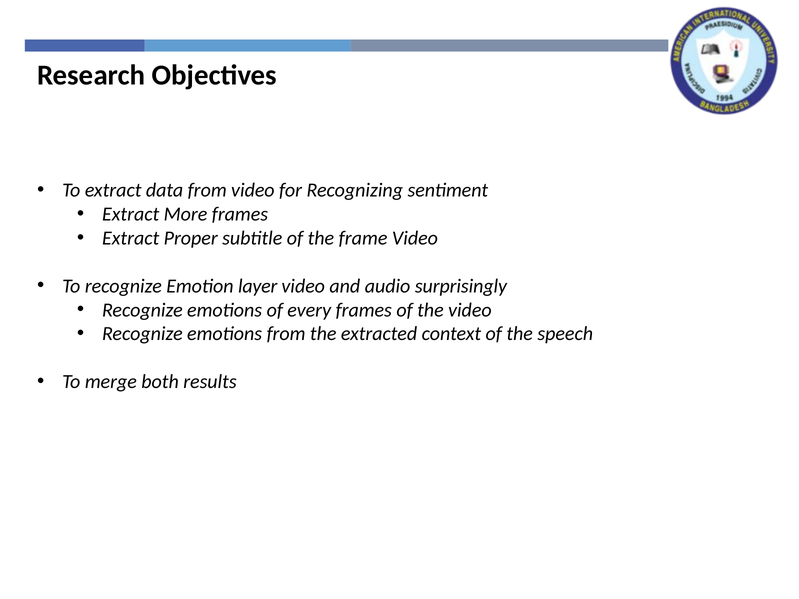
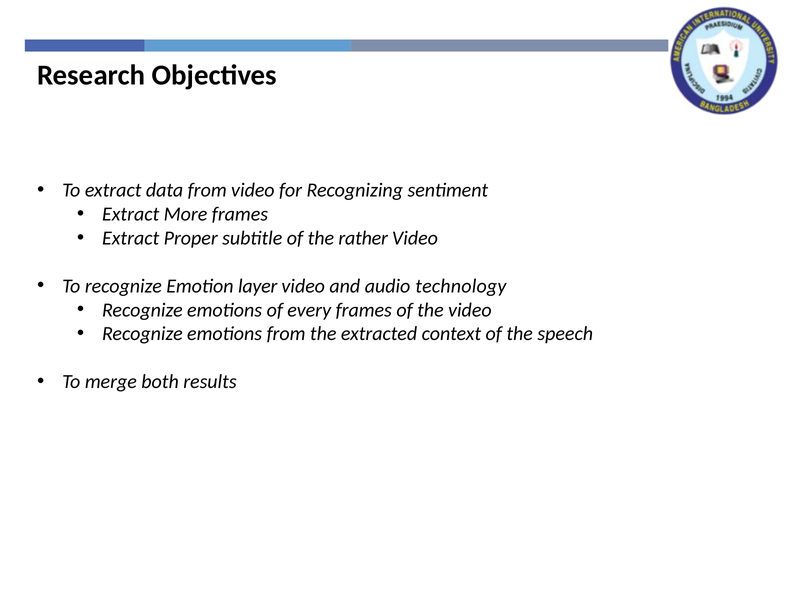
frame: frame -> rather (363, 238)
surprisingly: surprisingly -> technology (461, 286)
